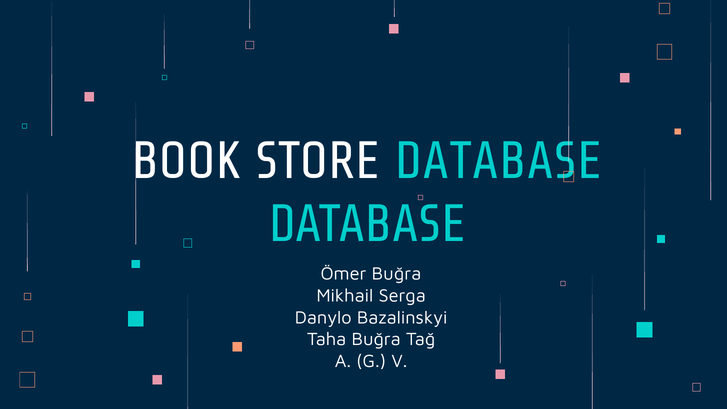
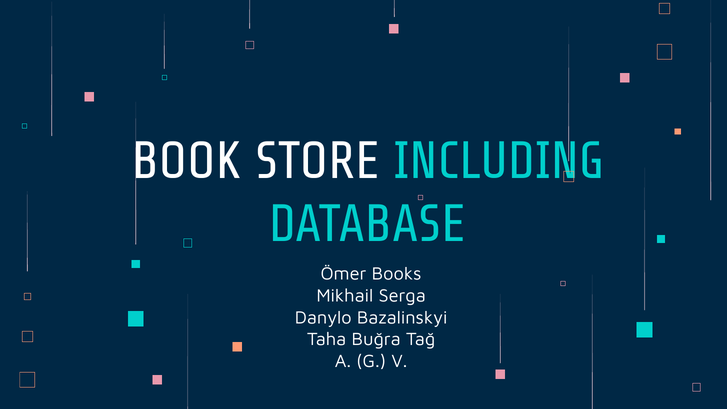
STORE DATABASE: DATABASE -> INCLUDING (499, 161)
Ömer Buğra: Buğra -> Books (397, 274)
